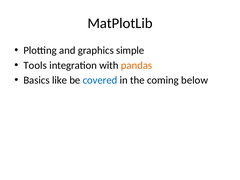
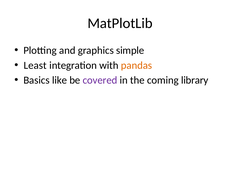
Tools: Tools -> Least (35, 65)
covered colour: blue -> purple (100, 80)
below: below -> library (195, 80)
